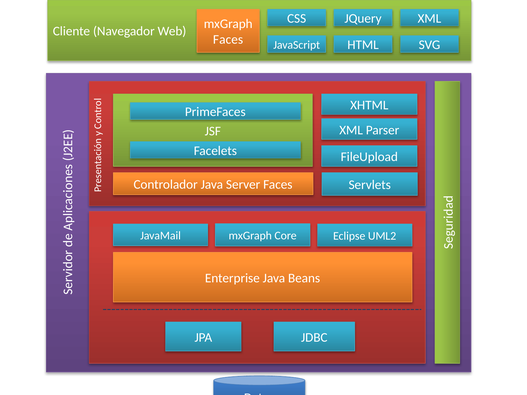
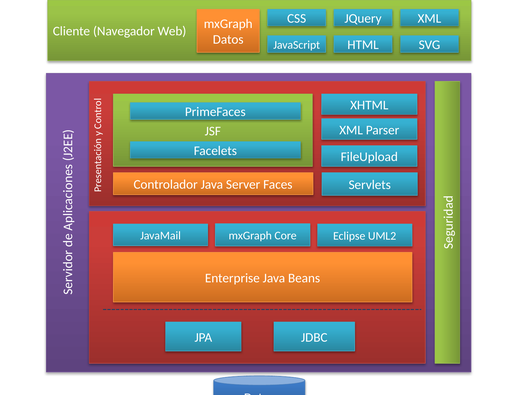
Faces: Faces -> Datos (228, 40)
